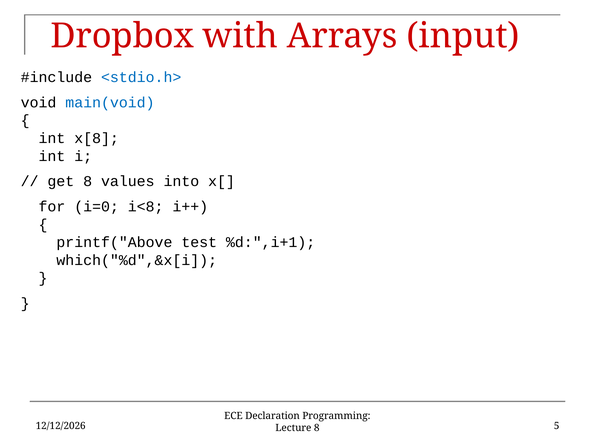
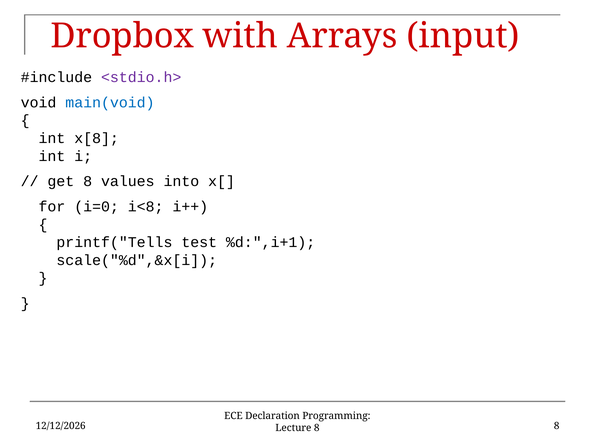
<stdio.h> colour: blue -> purple (141, 77)
printf("Above: printf("Above -> printf("Tells (114, 242)
which("%d",&x[i: which("%d",&x[i -> scale("%d",&x[i (137, 260)
5: 5 -> 8 (557, 426)
